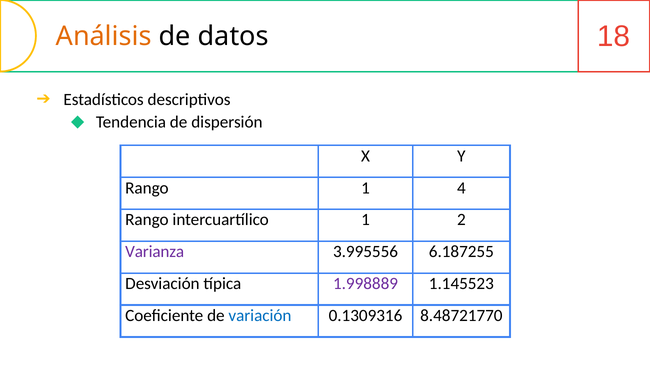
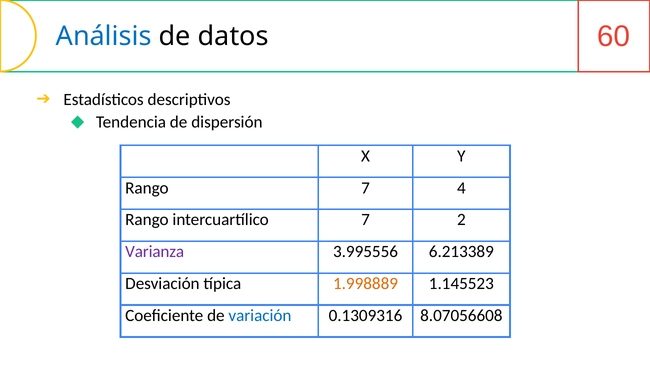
Análisis colour: orange -> blue (104, 36)
18: 18 -> 60 (613, 36)
Rango 1: 1 -> 7 (366, 188)
intercuartílico 1: 1 -> 7 (366, 220)
6.187255: 6.187255 -> 6.213389 (461, 252)
1.998889 colour: purple -> orange (365, 283)
8.48721770: 8.48721770 -> 8.07056608 (461, 315)
